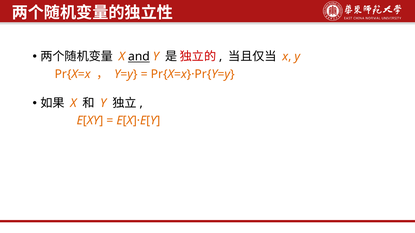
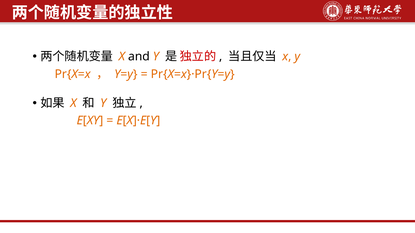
and underline: present -> none (139, 57)
